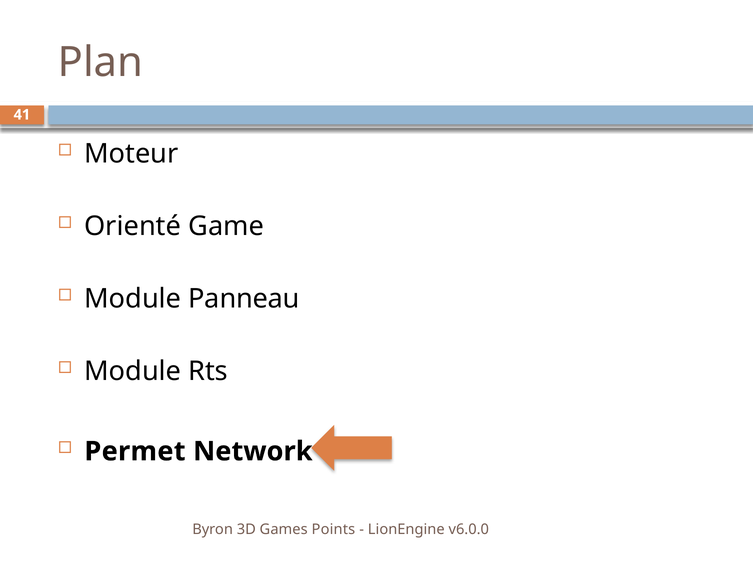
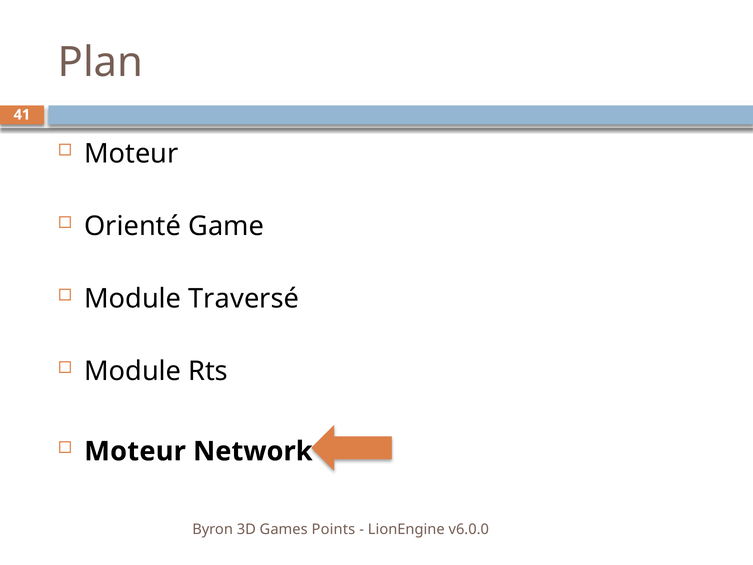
Panneau: Panneau -> Traversé (244, 299)
Permet: Permet -> Moteur (135, 451)
